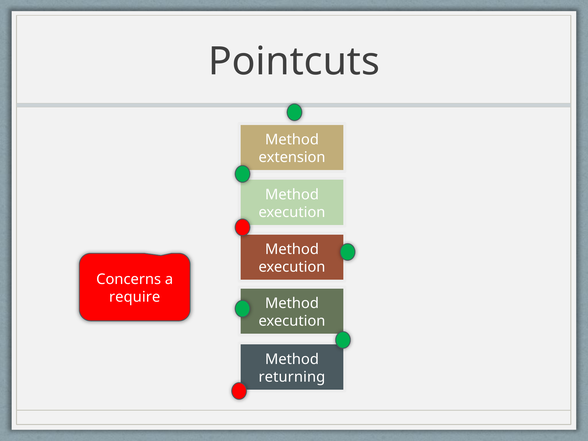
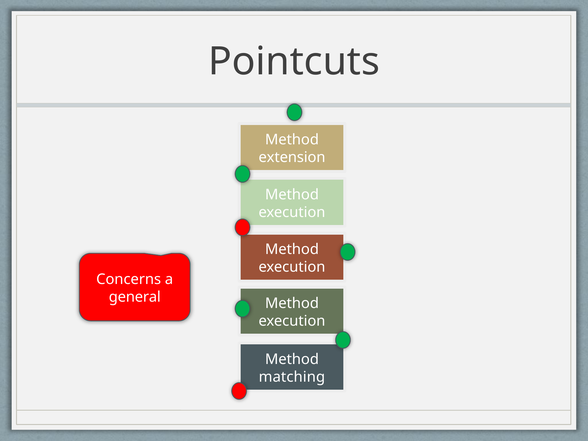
require: require -> general (135, 297)
returning: returning -> matching (292, 377)
